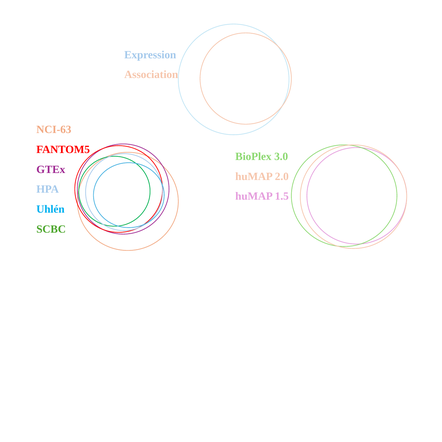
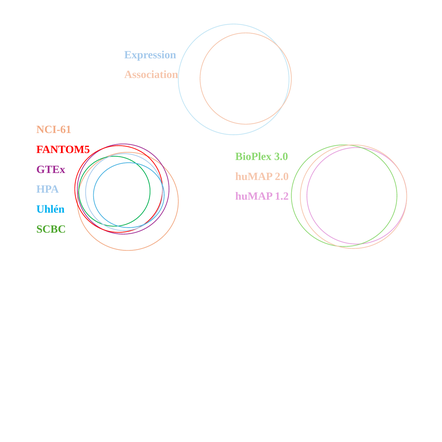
NCI-63: NCI-63 -> NCI-61 (54, 130)
1.5: 1.5 -> 1.2 (282, 196)
